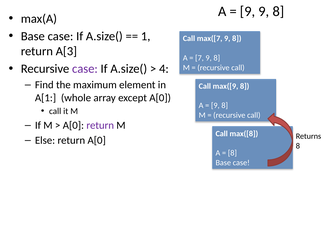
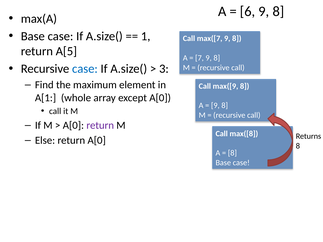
9: 9 -> 6 (248, 11)
A[3: A[3 -> A[5 (66, 51)
case colour: purple -> blue (85, 69)
4: 4 -> 3 (164, 69)
